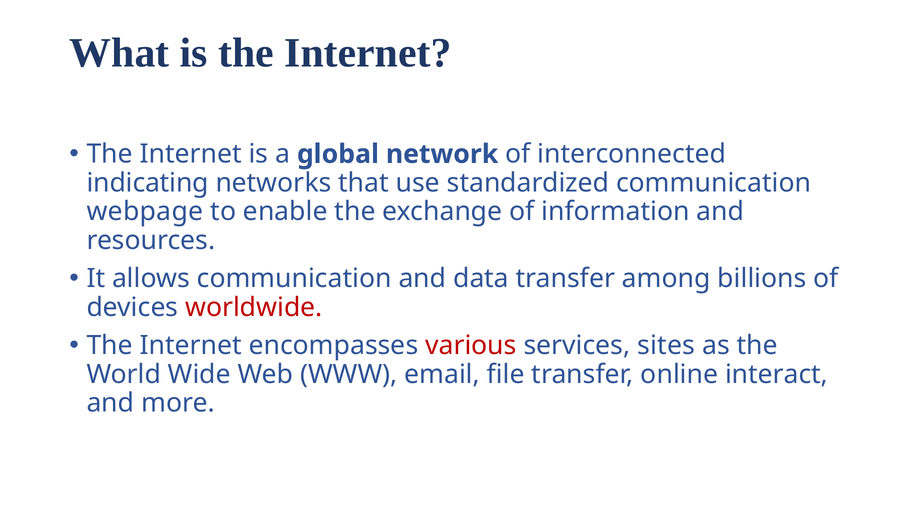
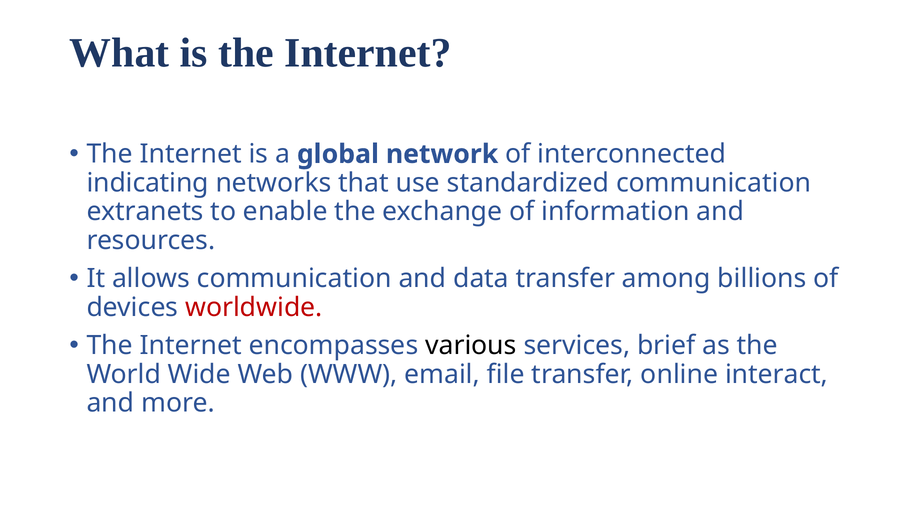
webpage: webpage -> extranets (145, 212)
various colour: red -> black (471, 346)
sites: sites -> brief (666, 346)
